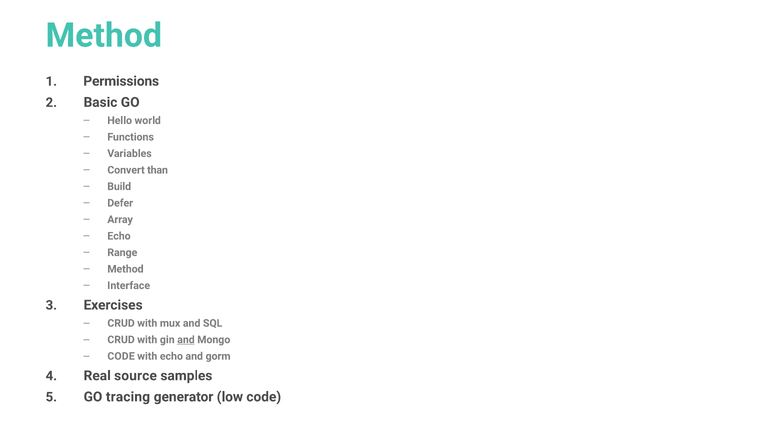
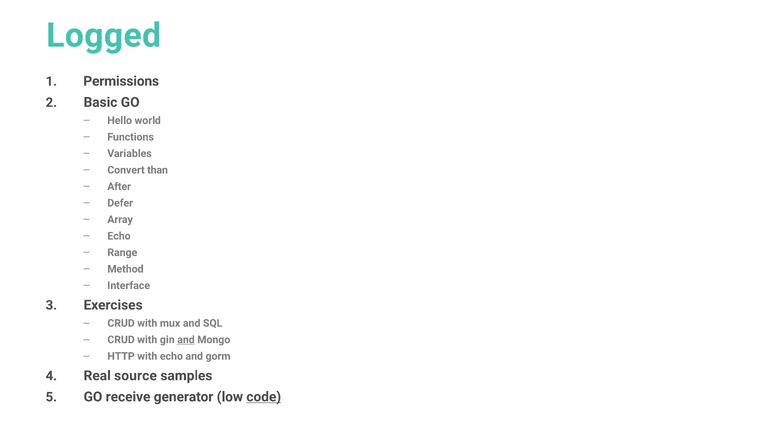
Method: Method -> Logged (104, 35)
Build: Build -> After (119, 186)
CODE: CODE -> HTTP (121, 356)
tracing: tracing -> receive (128, 396)
code underline: none -> present (264, 396)
